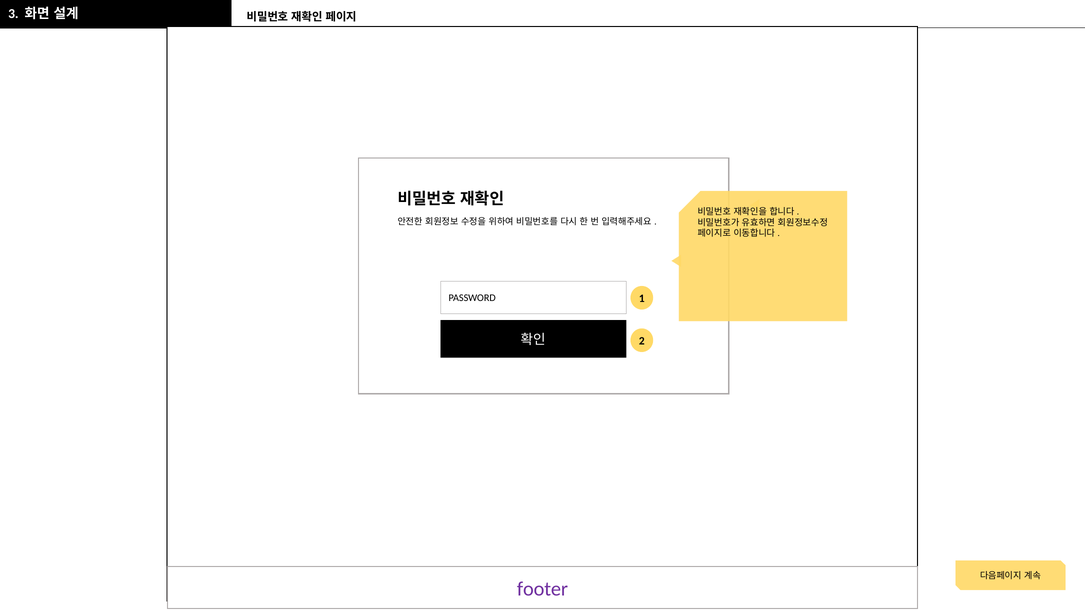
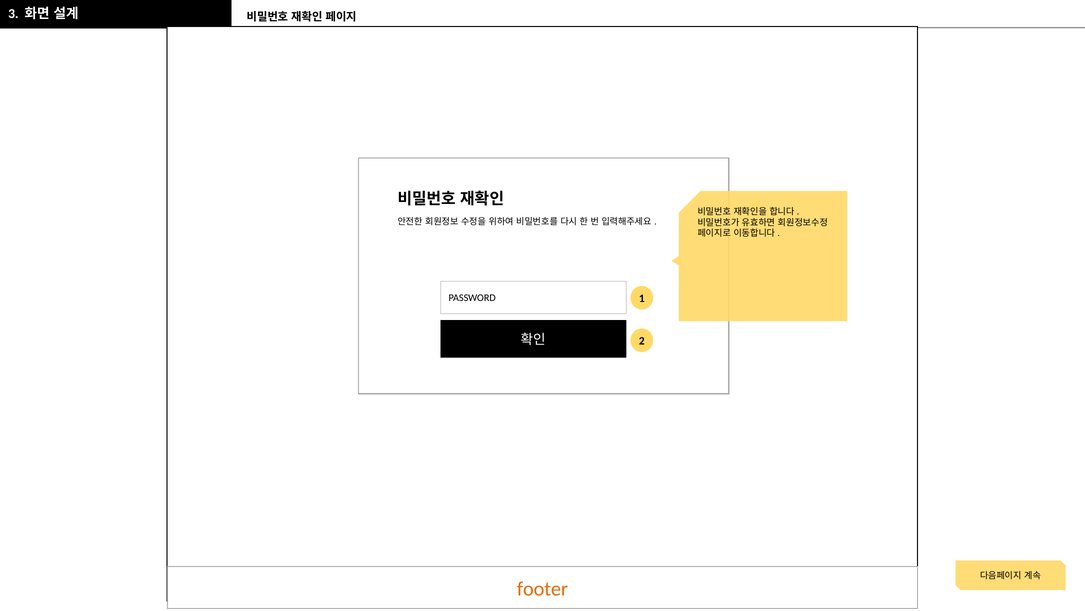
footer colour: purple -> orange (543, 588)
